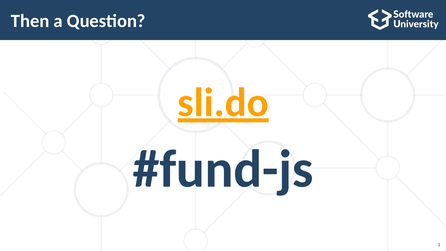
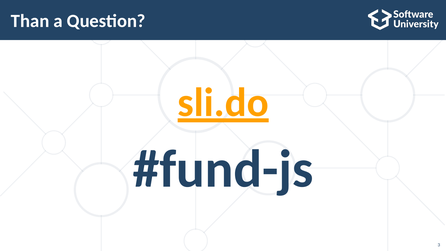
Then: Then -> Than (30, 21)
